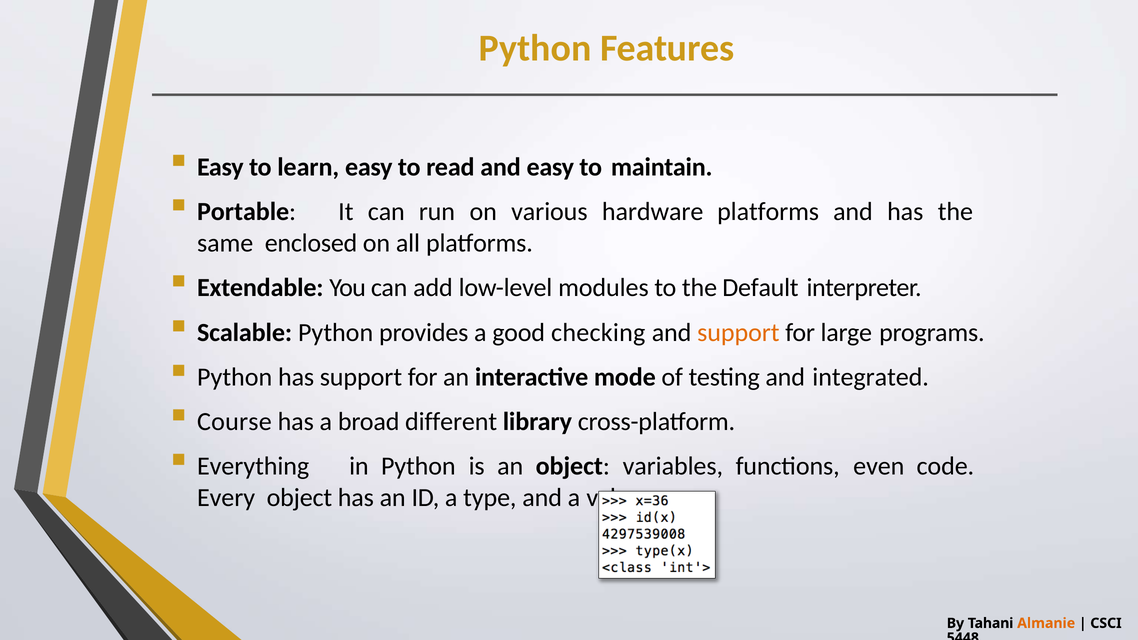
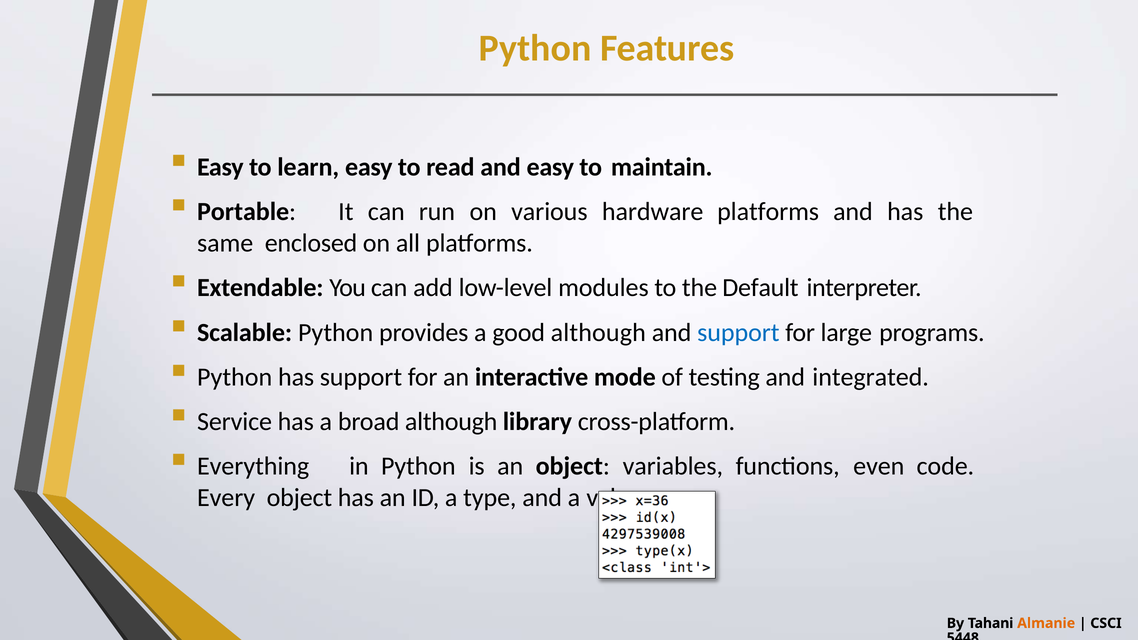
good checking: checking -> although (598, 333)
support colour: orange -> blue (738, 333)
Course: Course -> Service (235, 422)
broad different: different -> although (451, 422)
